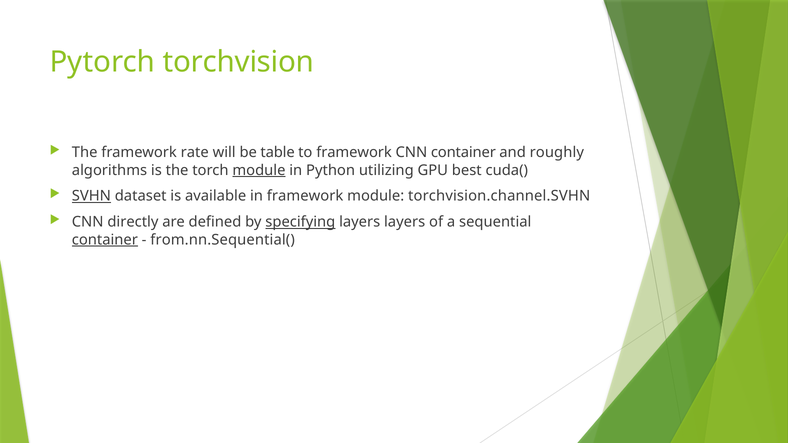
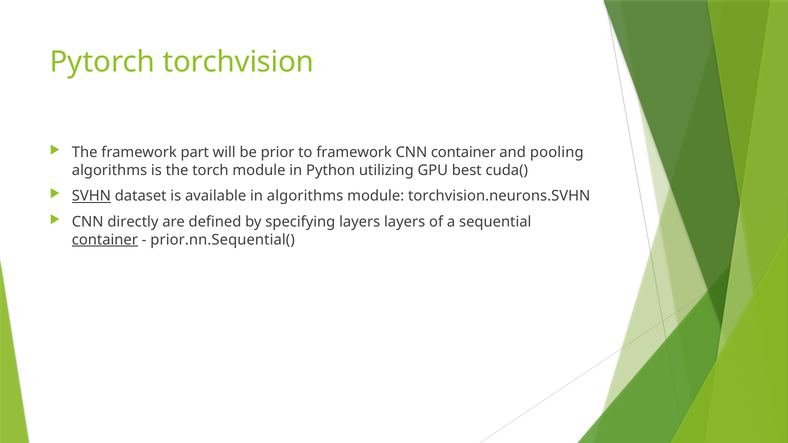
rate: rate -> part (195, 153)
table: table -> prior (278, 153)
roughly: roughly -> pooling (557, 153)
module underline: present -> none (259, 170)
in framework: framework -> algorithms (305, 196)
torchvision.channel.SVHN: torchvision.channel.SVHN -> torchvision.neurons.SVHN (499, 196)
specifying underline: present -> none (300, 222)
from.nn.Sequential(: from.nn.Sequential( -> prior.nn.Sequential( (223, 240)
